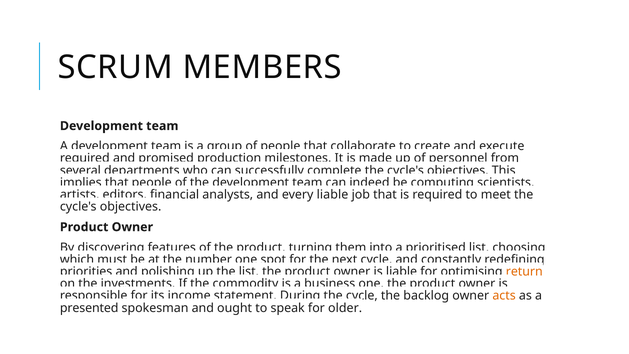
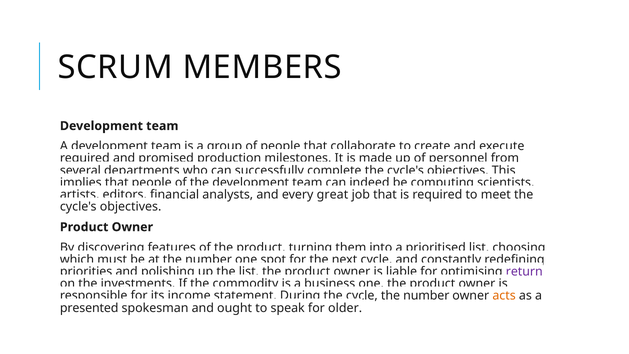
every liable: liable -> great (332, 195)
return colour: orange -> purple (524, 271)
backlog: backlog -> number (426, 296)
